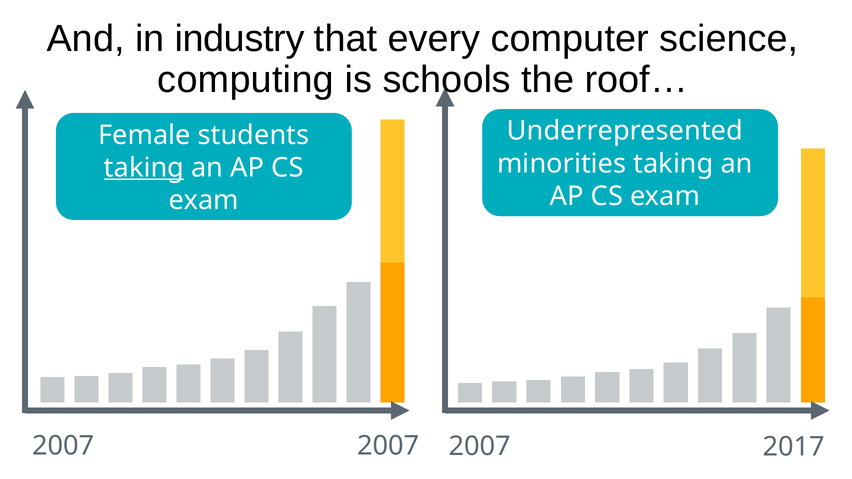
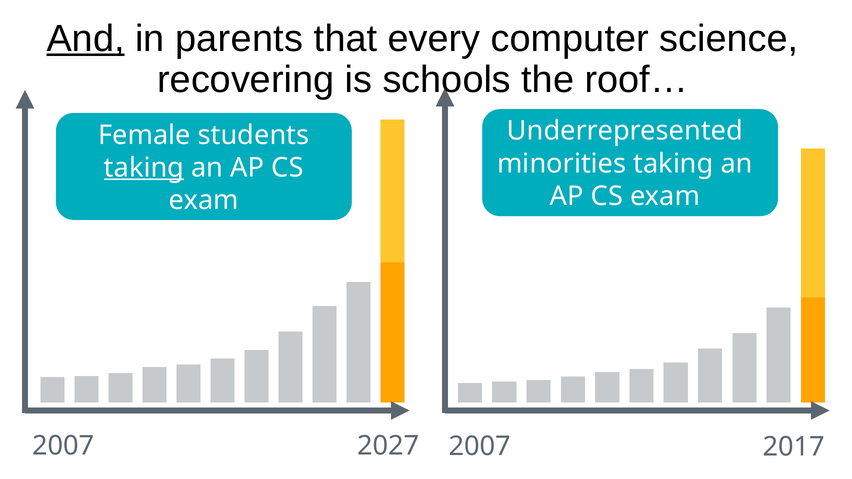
And underline: none -> present (86, 39)
industry: industry -> parents (239, 39)
computing: computing -> recovering (246, 80)
2007: 2007 -> 2027 (388, 446)
